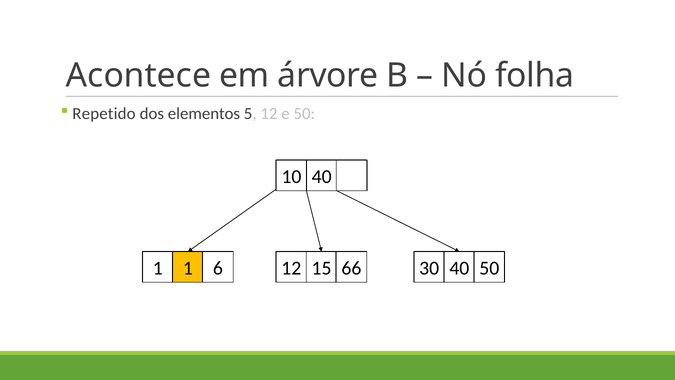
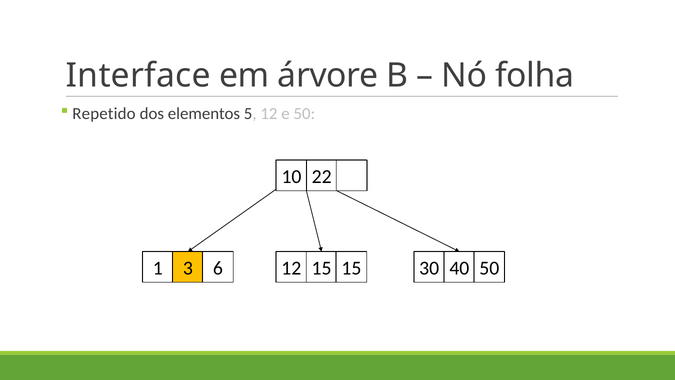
Acontece: Acontece -> Interface (138, 76)
10 40: 40 -> 22 (322, 177)
1 1: 1 -> 3 (188, 268)
15 66: 66 -> 15 (351, 268)
